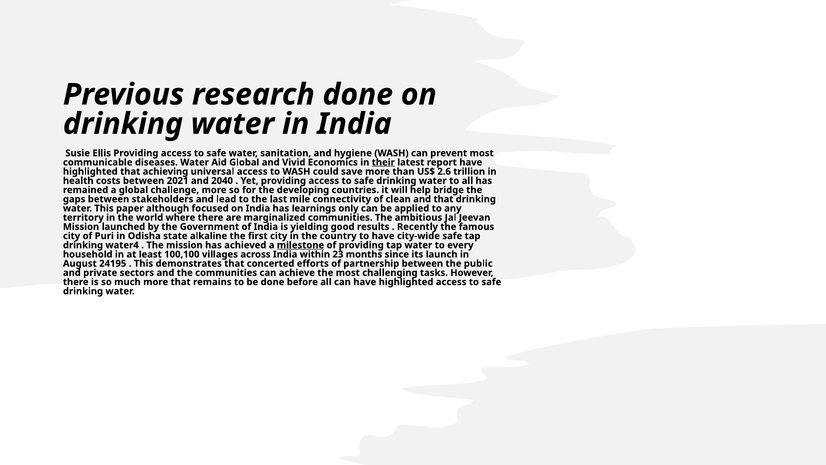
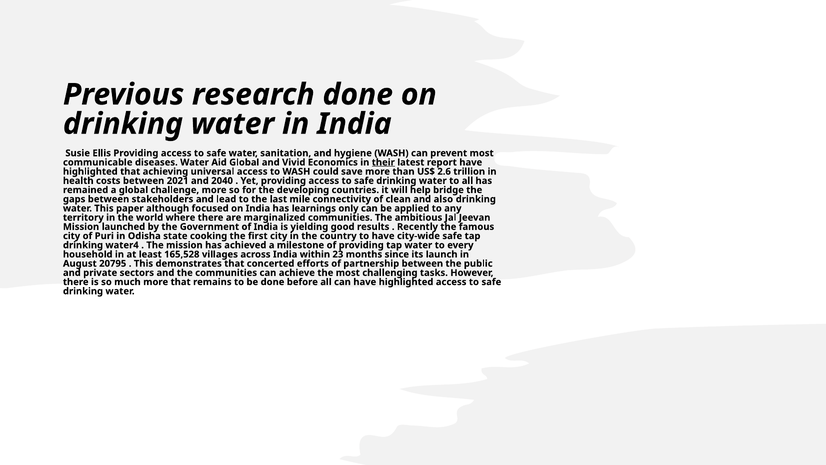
and that: that -> also (443, 199)
alkaline: alkaline -> cooking (209, 236)
milestone underline: present -> none (301, 245)
100,100: 100,100 -> 165,528 (182, 254)
24195: 24195 -> 20795 (113, 263)
